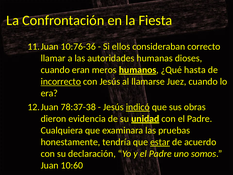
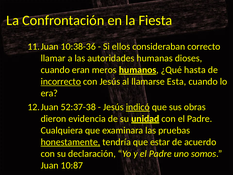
10:76-36: 10:76-36 -> 10:38-36 (78, 46)
Juez: Juez -> Esta (177, 81)
78:37-38: 78:37-38 -> 52:37-38 (78, 107)
honestamente underline: none -> present (70, 142)
estar underline: present -> none (160, 142)
10:60: 10:60 -> 10:87 (72, 165)
